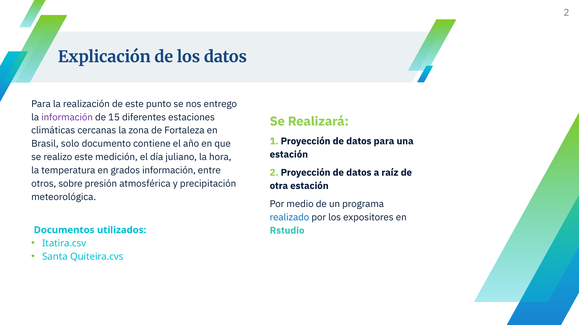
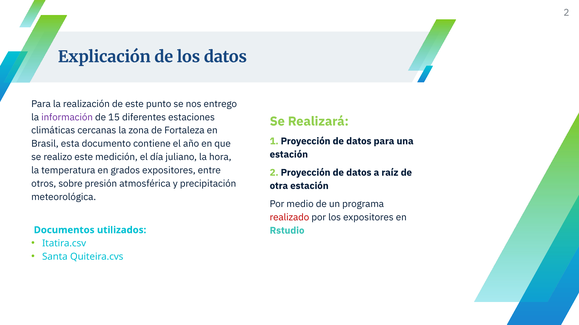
solo: solo -> esta (70, 144)
grados información: información -> expositores (169, 171)
realizado colour: blue -> red (289, 218)
